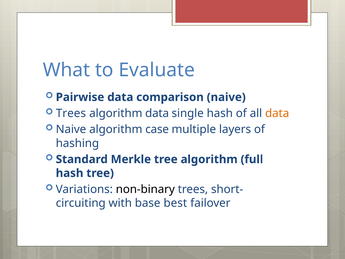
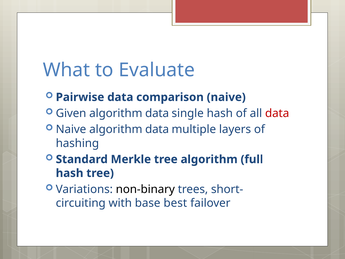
Trees: Trees -> Given (71, 113)
data colour: orange -> red (277, 113)
Naive algorithm case: case -> data (157, 129)
